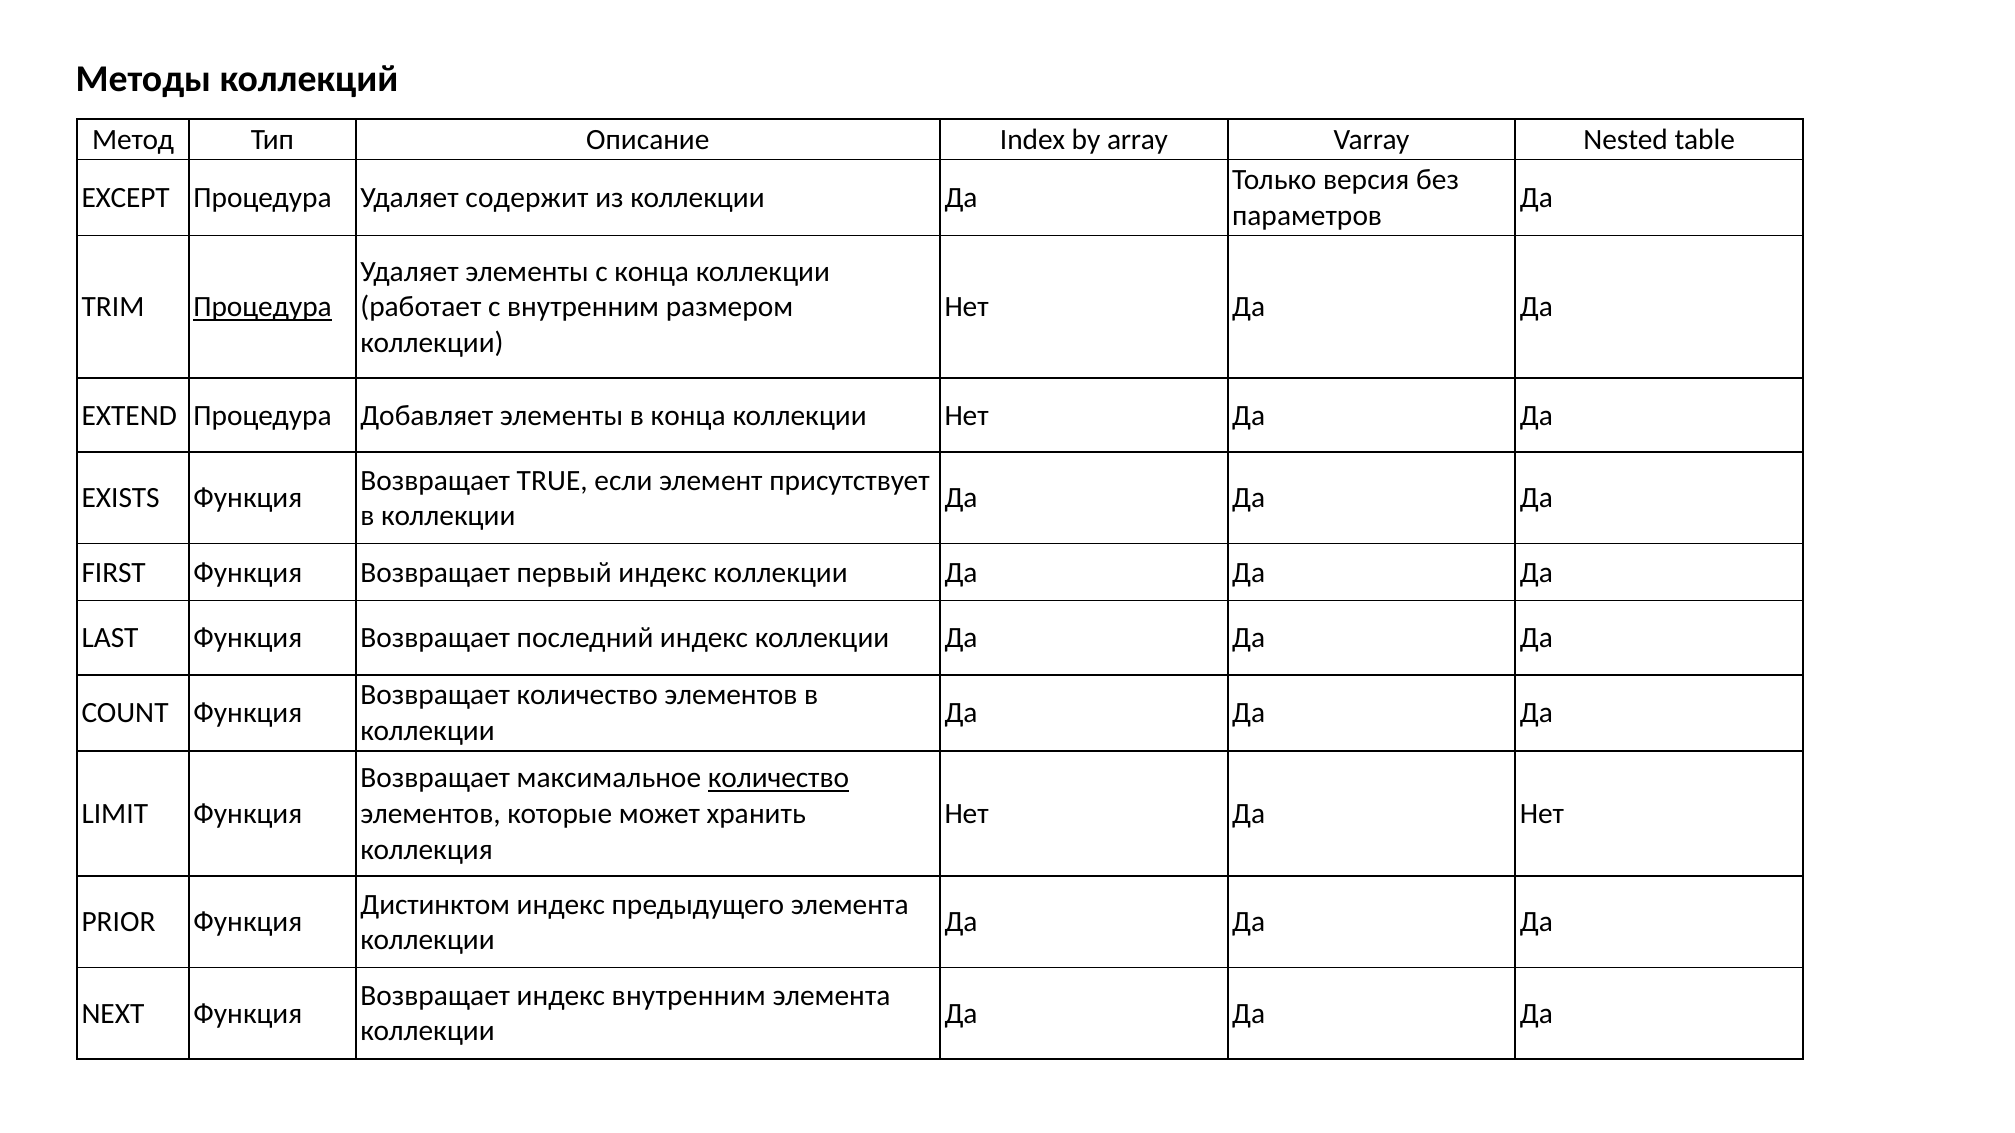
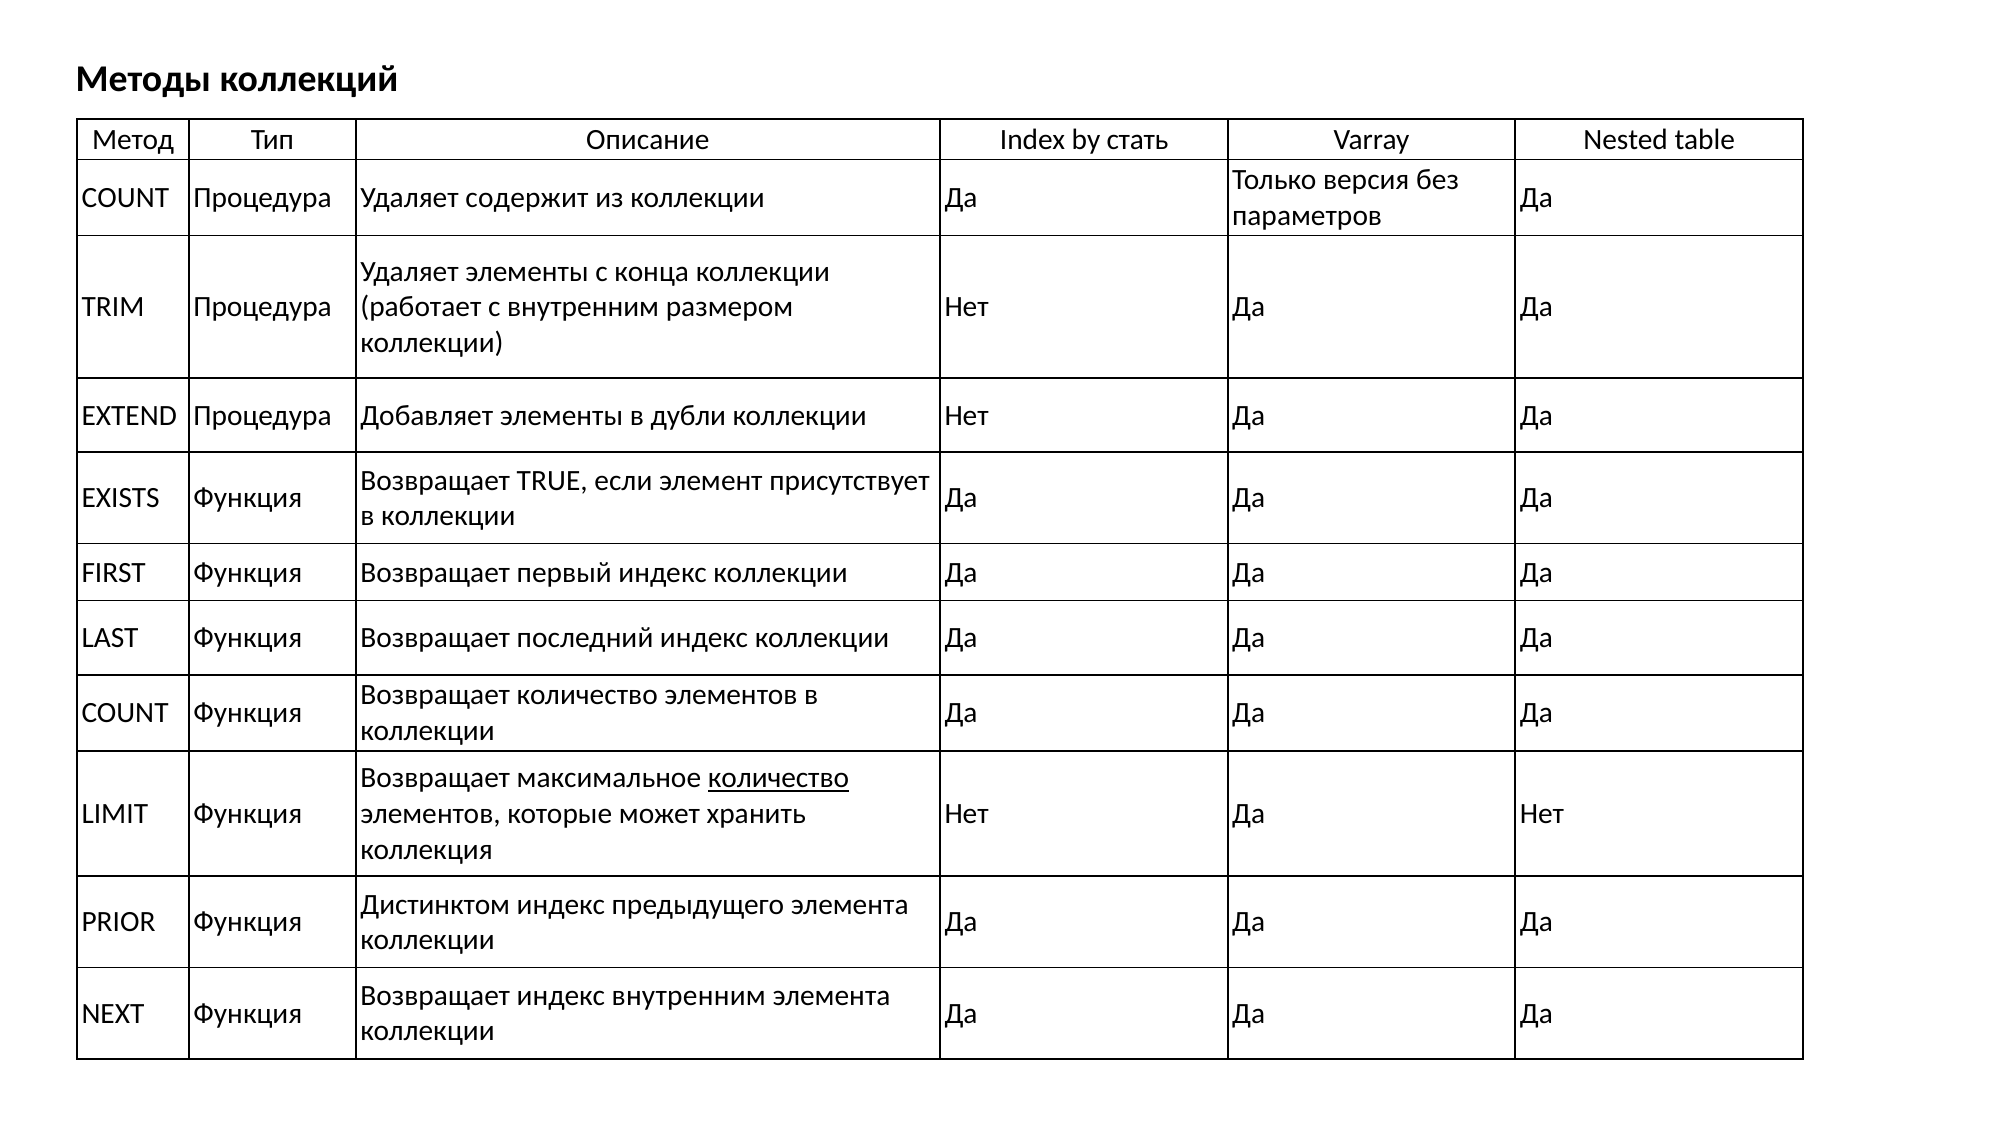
array: array -> стать (1137, 140)
EXCEPT: EXCEPT -> COUNT (125, 198)
Процедура underline: present -> none (263, 307)
в конца: конца -> дубли (688, 416)
